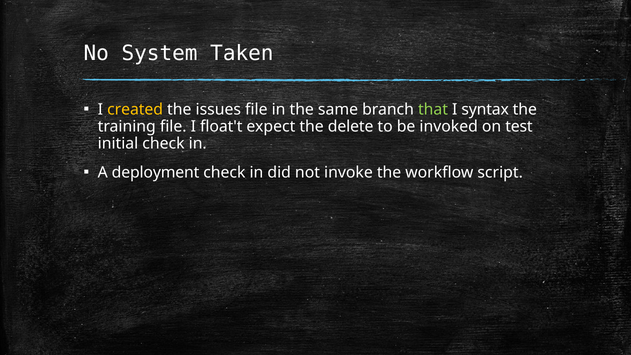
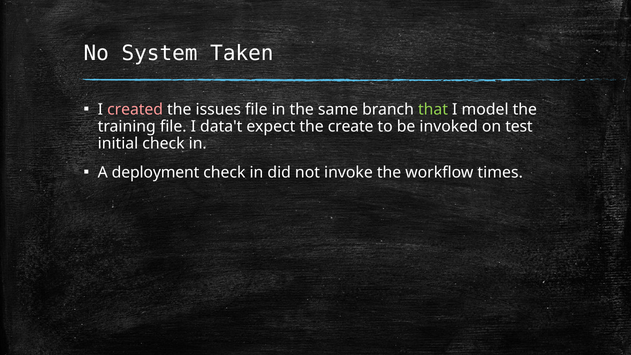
created colour: yellow -> pink (135, 109)
syntax: syntax -> model (485, 109)
float't: float't -> data't (221, 126)
delete: delete -> create (351, 126)
script: script -> times (500, 172)
